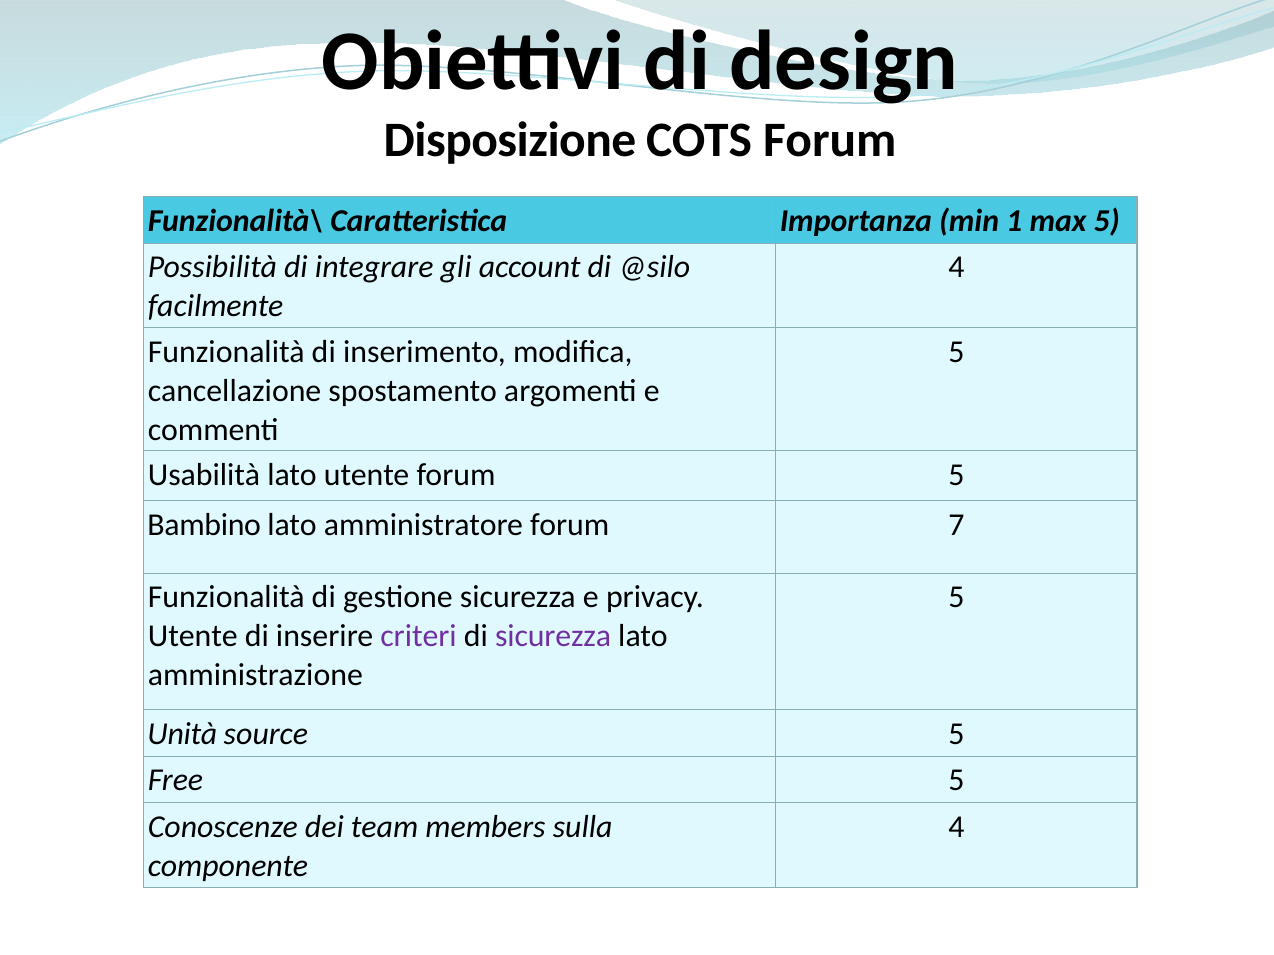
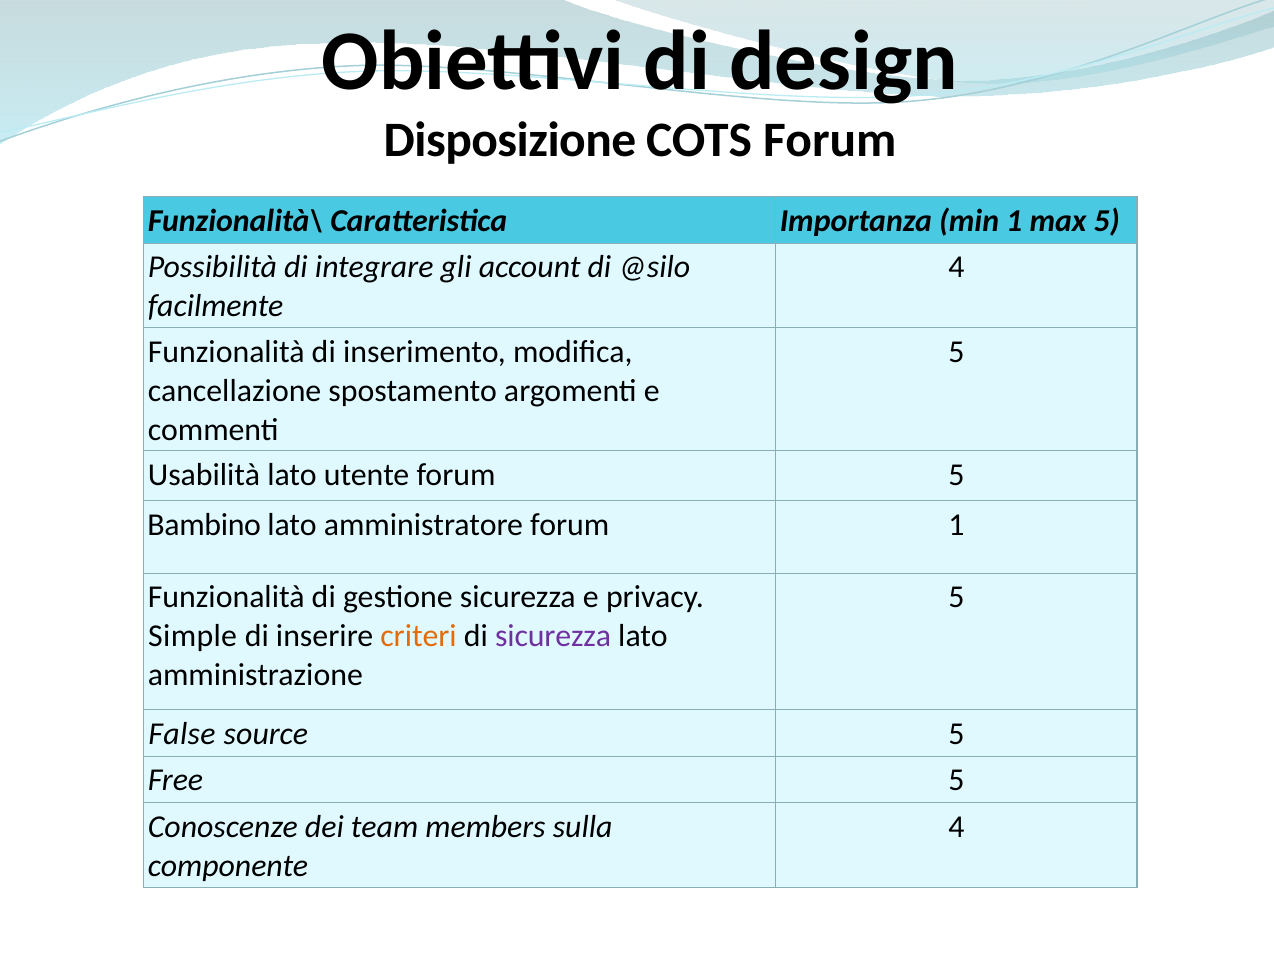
forum 7: 7 -> 1 (956, 525)
Utente: Utente -> Simple (193, 637)
criteri colour: purple -> orange (419, 637)
Unità: Unità -> False (182, 734)
